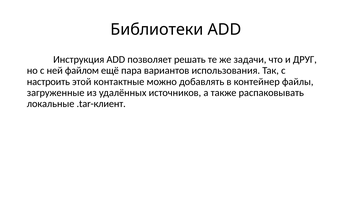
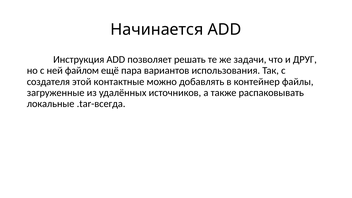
Библиотеки: Библиотеки -> Начинается (157, 30)
настроить: настроить -> создателя (48, 82)
.tar-клиент: .tar-клиент -> .tar-всегда (101, 104)
